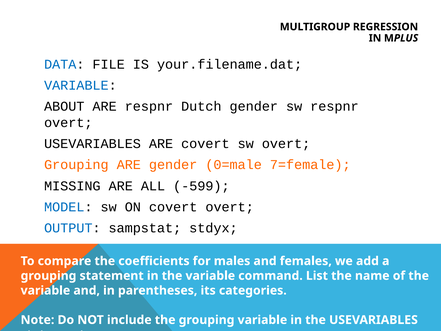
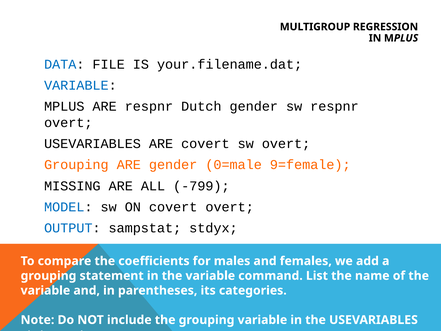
ABOUT: ABOUT -> MPLUS (64, 106)
7=female: 7=female -> 9=female (310, 165)
-599: -599 -> -799 (201, 186)
